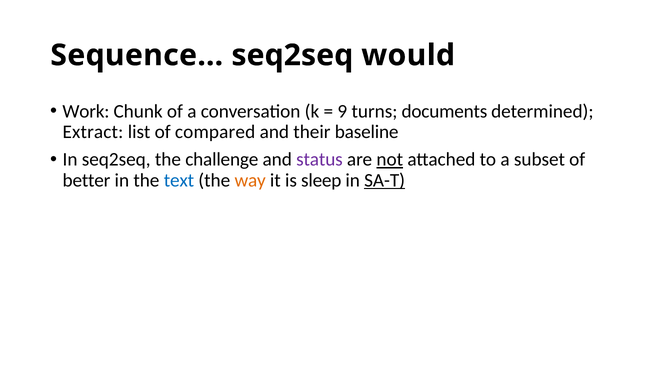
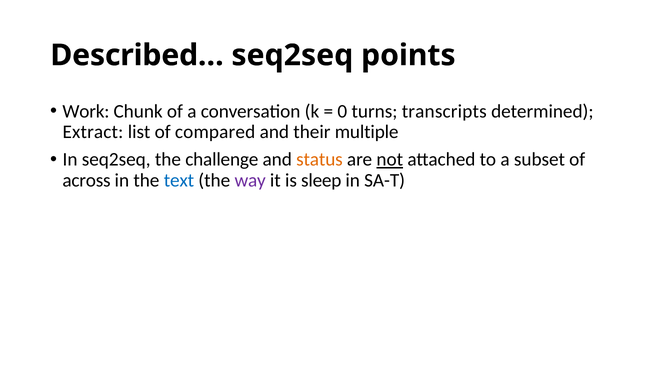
Sequence…: Sequence… -> Described… (137, 55)
would: would -> points (408, 55)
9: 9 -> 0 (342, 111)
documents: documents -> transcripts (444, 111)
baseline: baseline -> multiple (367, 132)
status colour: purple -> orange (319, 160)
better: better -> across (87, 181)
way colour: orange -> purple (250, 181)
SA-T underline: present -> none (385, 181)
